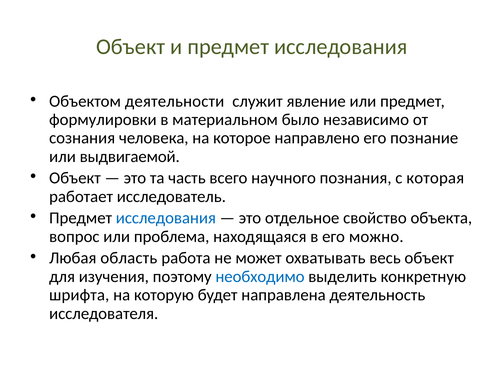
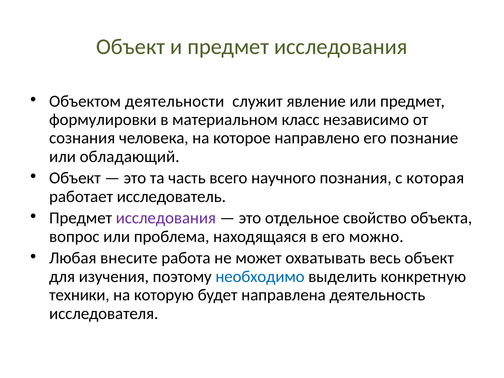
было: было -> класс (301, 120)
выдвигаемой: выдвигаемой -> обладающий (130, 156)
исследования colour: blue -> purple (166, 218)
область: область -> внесите (129, 258)
шрифта: шрифта -> техники (79, 295)
